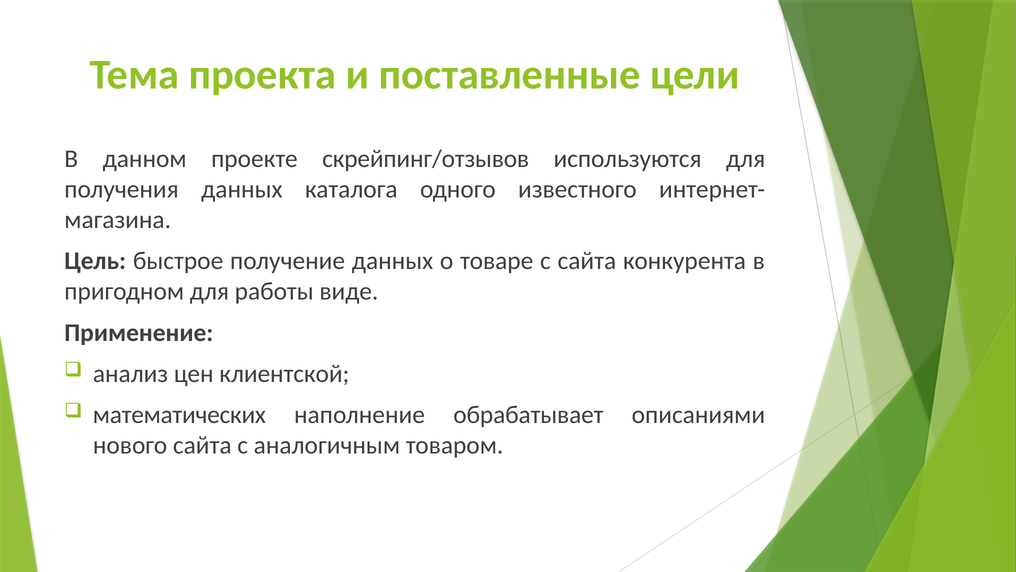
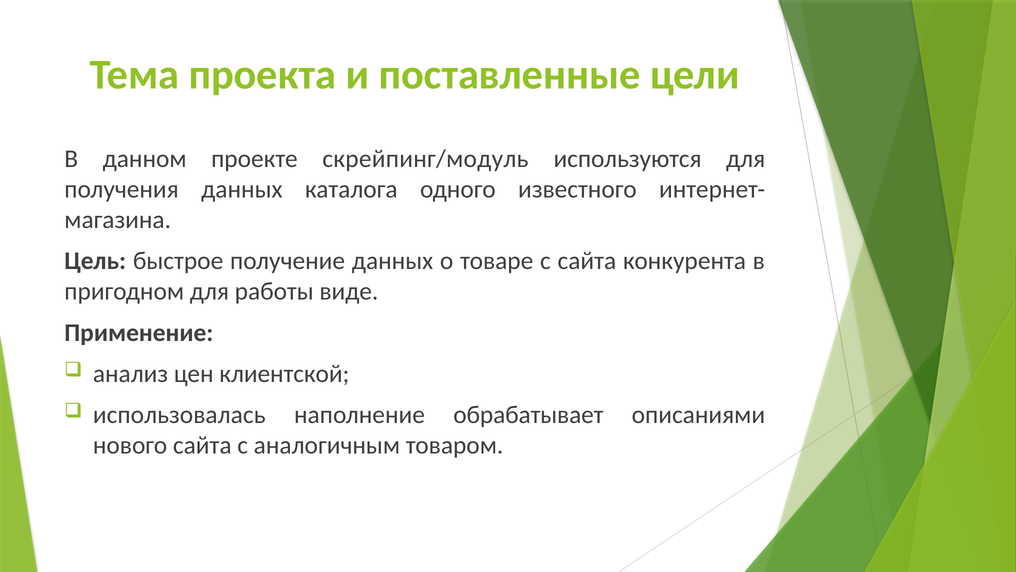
скрейпинг/отзывов: скрейпинг/отзывов -> скрейпинг/модуль (425, 159)
математических: математических -> использовалась (179, 415)
